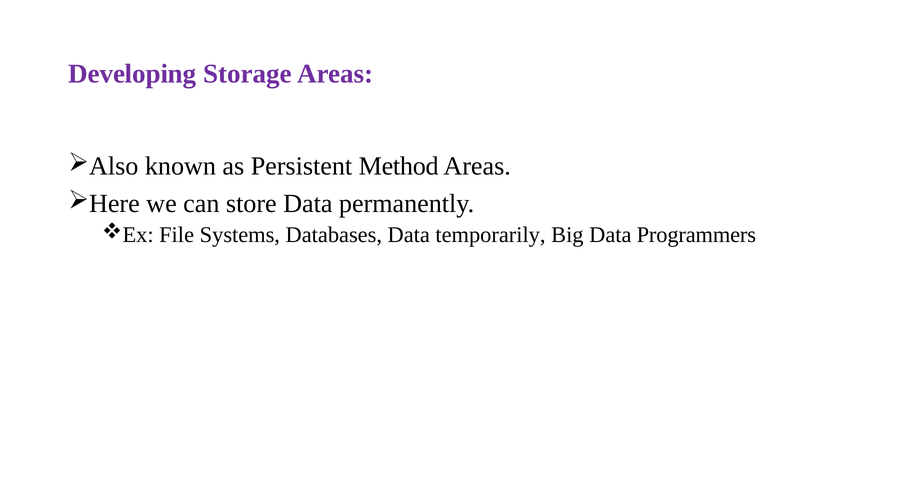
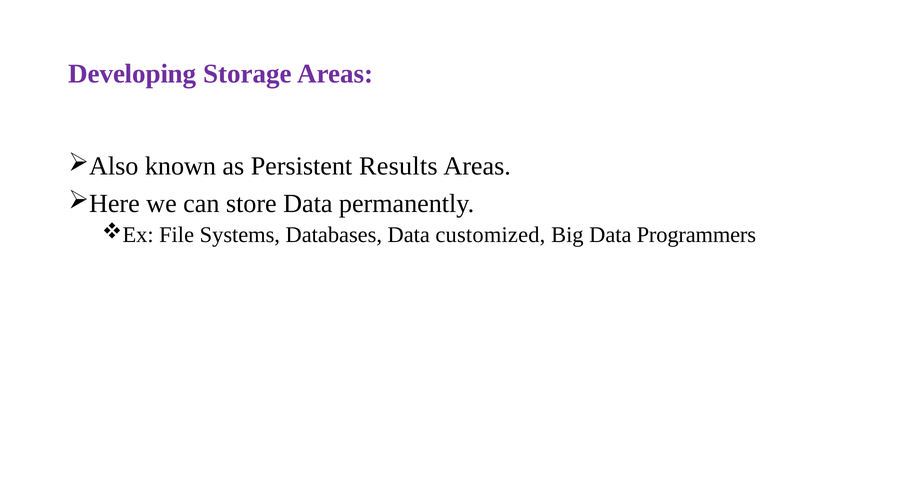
Method: Method -> Results (398, 166)
temporarily: temporarily -> customized (490, 235)
